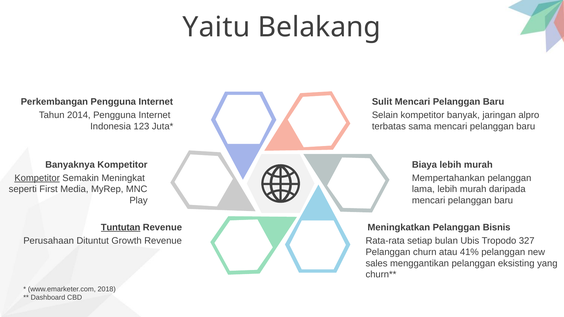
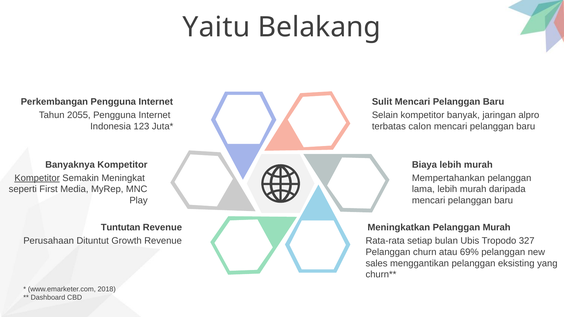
2014: 2014 -> 2055 (79, 115)
sama: sama -> calon (420, 127)
Tuntutan underline: present -> none (121, 228)
Pelanggan Bisnis: Bisnis -> Murah (497, 228)
41%: 41% -> 69% (469, 252)
